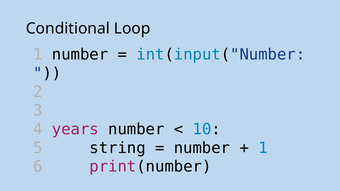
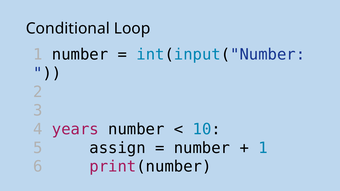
string: string -> assign (118, 148)
